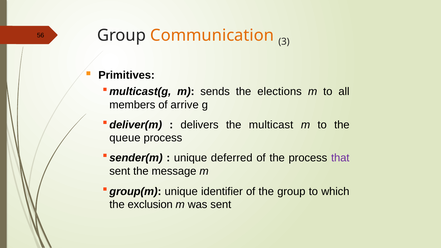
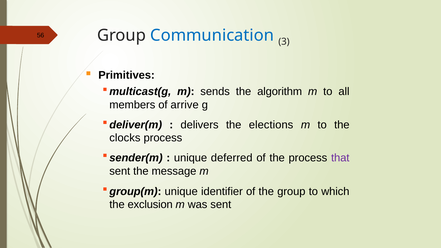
Communication colour: orange -> blue (212, 35)
elections: elections -> algorithm (280, 92)
multicast: multicast -> elections (271, 125)
queue: queue -> clocks (125, 138)
